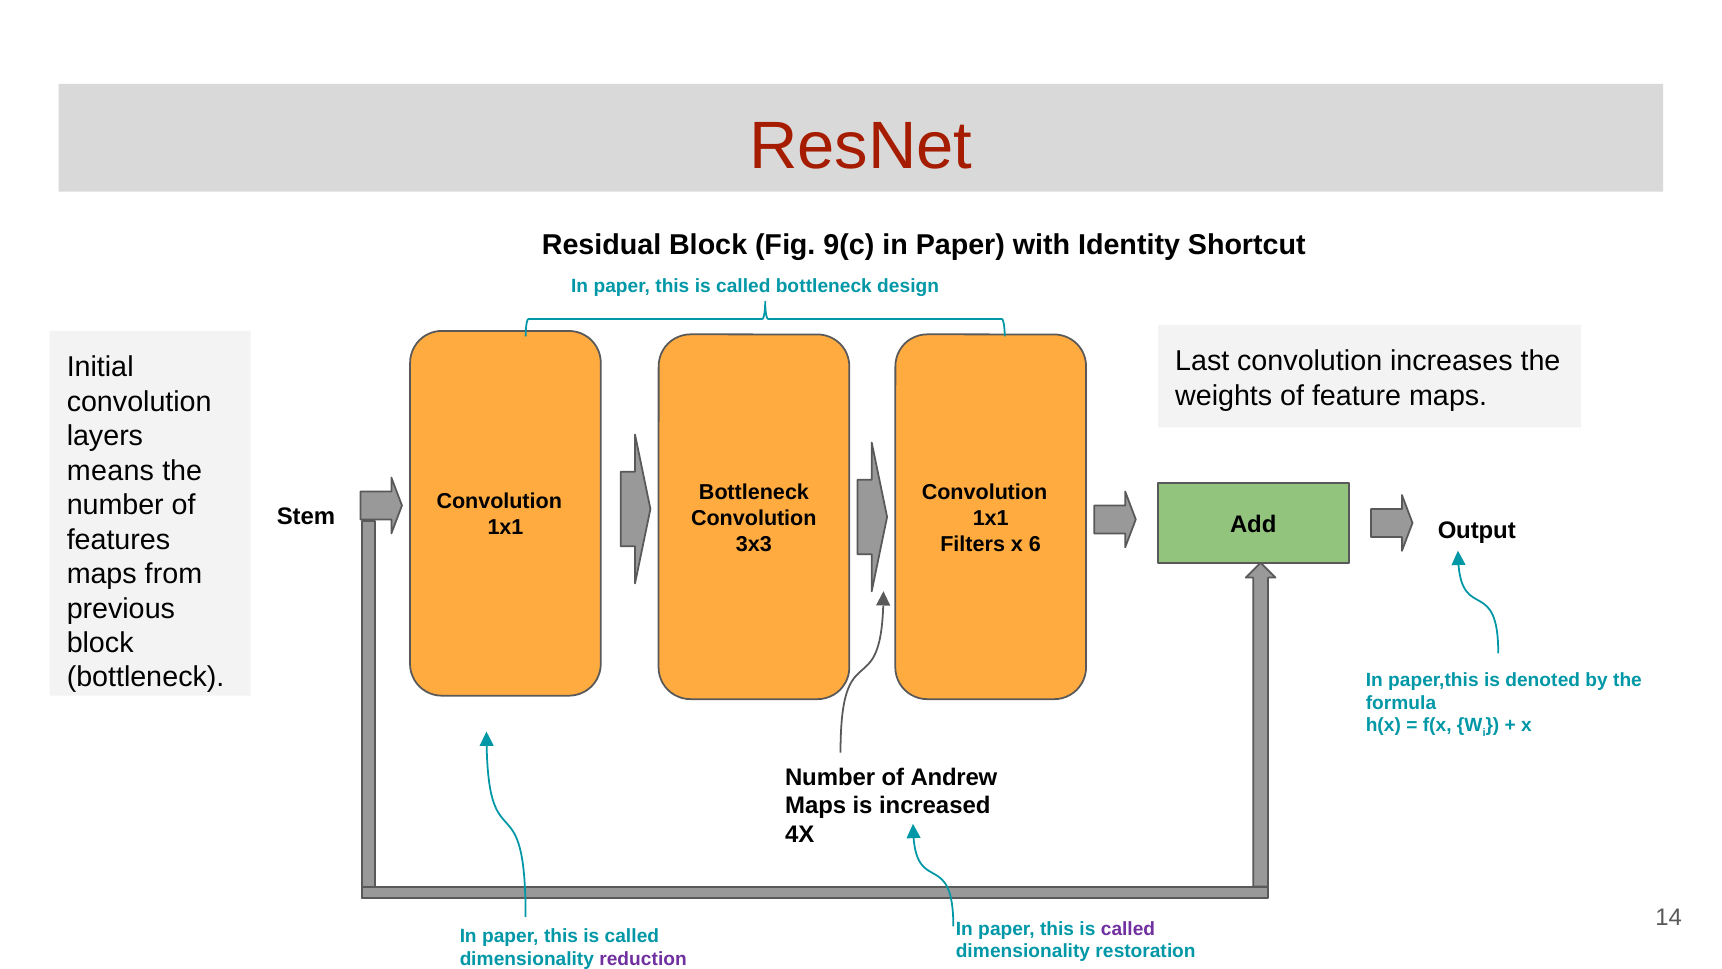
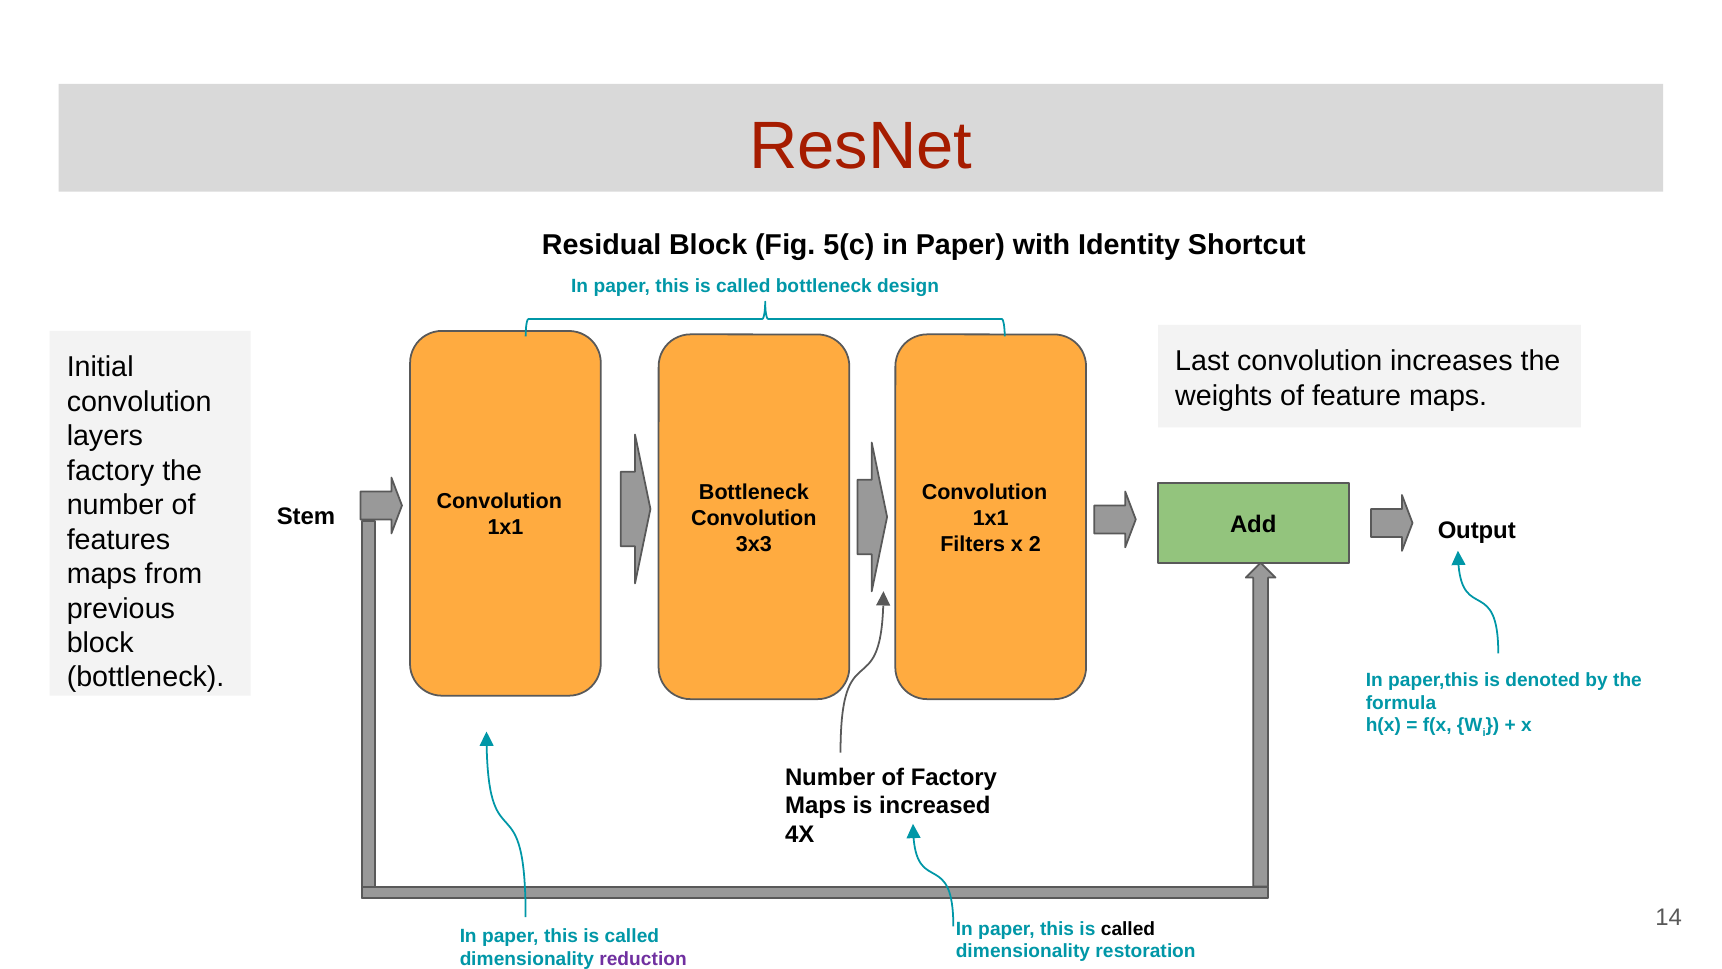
9(c: 9(c -> 5(c (849, 245)
means: means -> factory (111, 471)
6: 6 -> 2 (1035, 544)
of Andrew: Andrew -> Factory (954, 777)
called colour: purple -> black (1128, 928)
